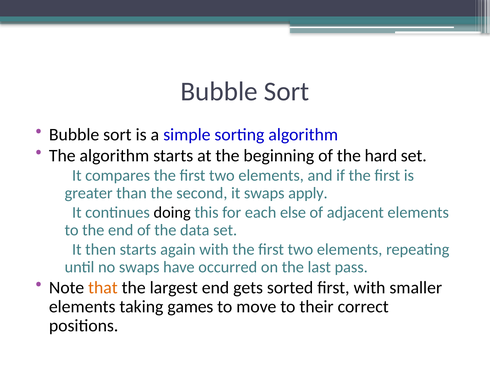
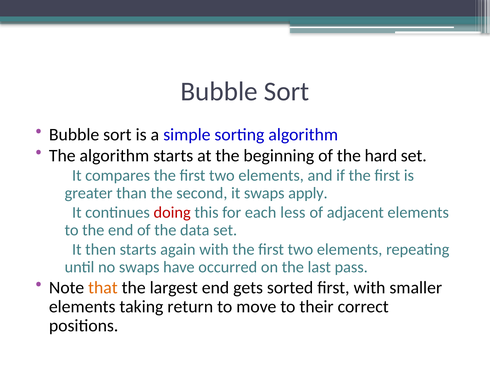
doing colour: black -> red (172, 213)
else: else -> less (293, 213)
games: games -> return (190, 307)
